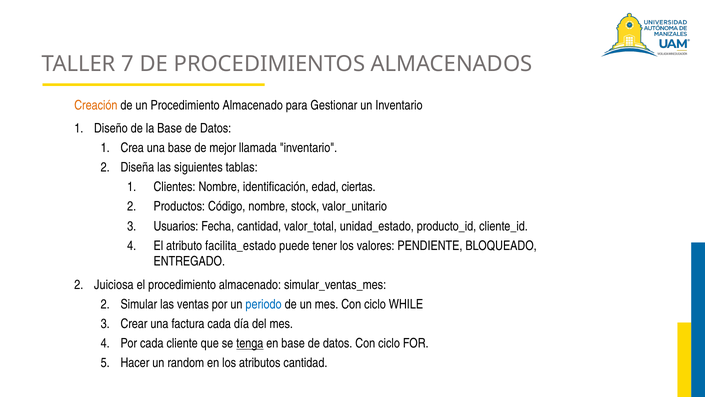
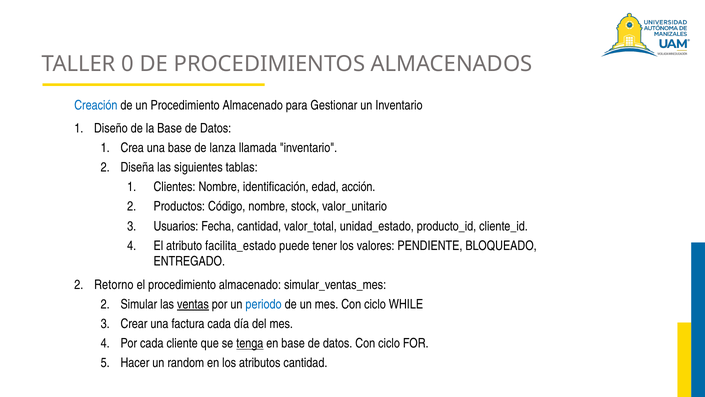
7: 7 -> 0 (128, 64)
Creación colour: orange -> blue (96, 105)
mejor: mejor -> lanza (223, 148)
ciertas: ciertas -> acción (359, 187)
Juiciosa: Juiciosa -> Retorno (114, 285)
ventas underline: none -> present (193, 304)
